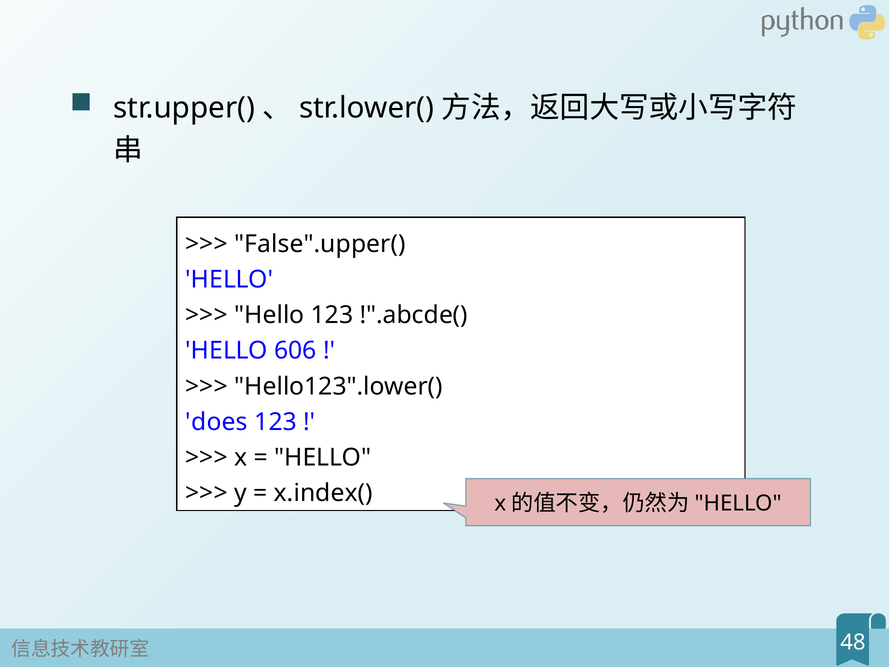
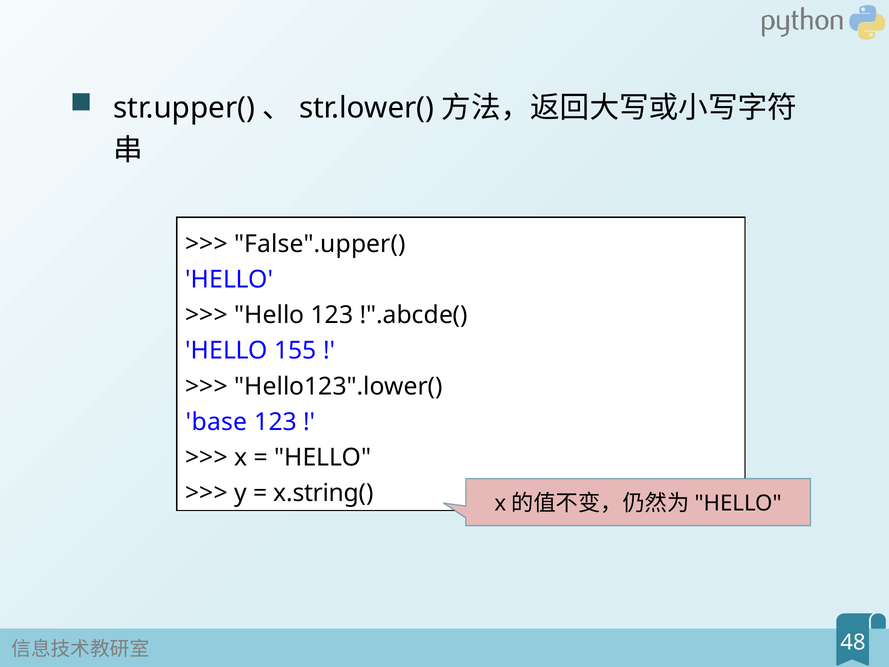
606: 606 -> 155 (295, 351)
does: does -> base (217, 422)
x.index(: x.index( -> x.string( (323, 493)
